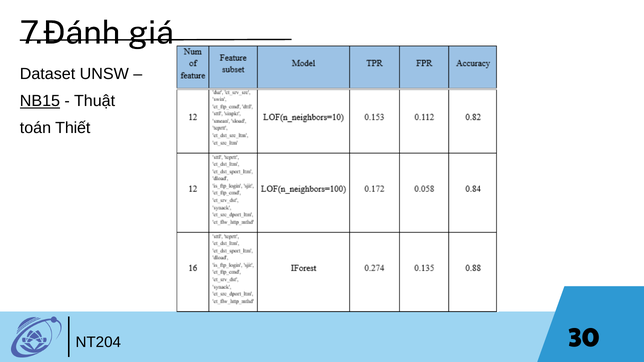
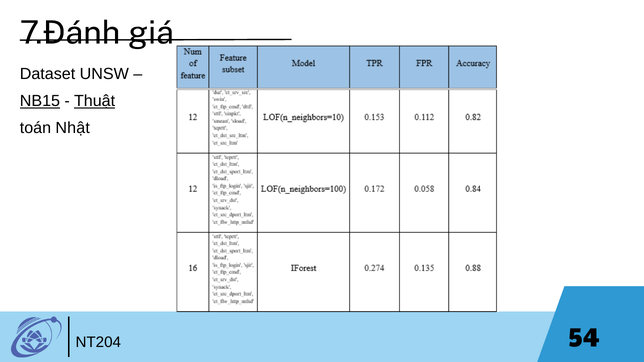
Thuật underline: none -> present (95, 101)
Thiết: Thiết -> Nhật (73, 128)
30: 30 -> 54 (584, 338)
